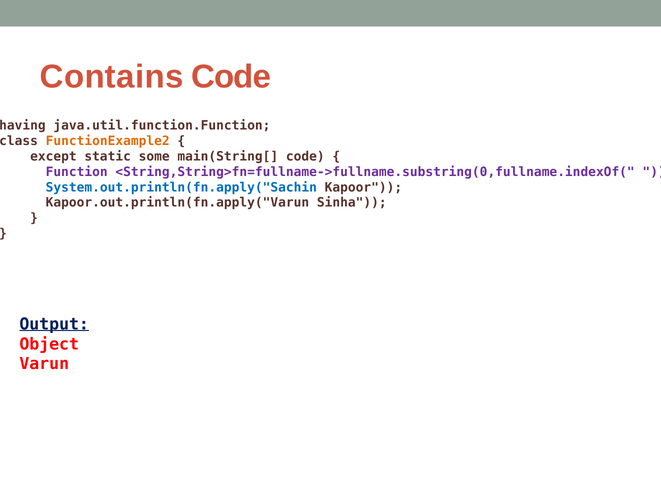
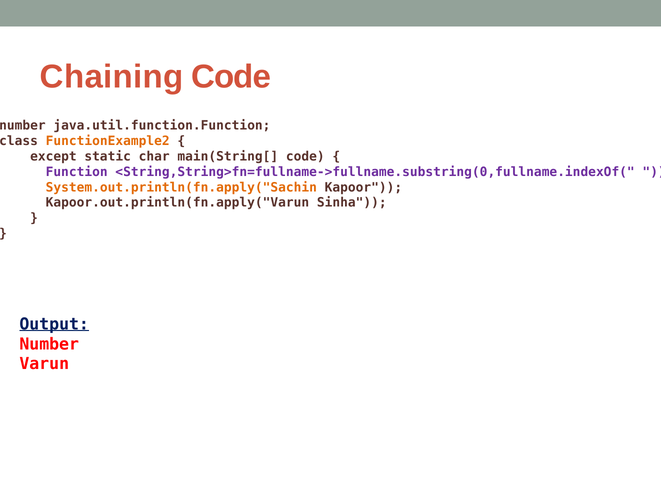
Contains: Contains -> Chaining (112, 77)
having: having -> number (22, 125)
some: some -> char (154, 156)
System.out.println(fn.apply("Sachin colour: blue -> orange (181, 187)
Object: Object -> Number (49, 344)
